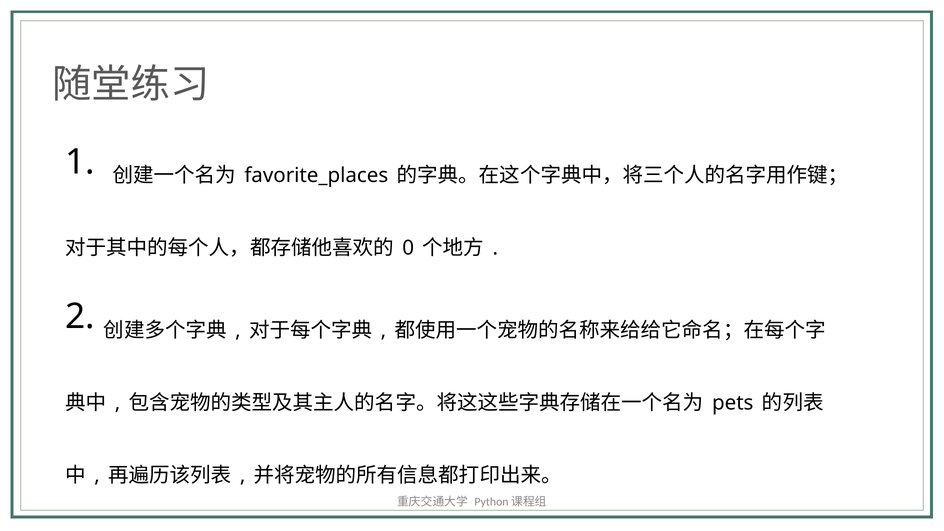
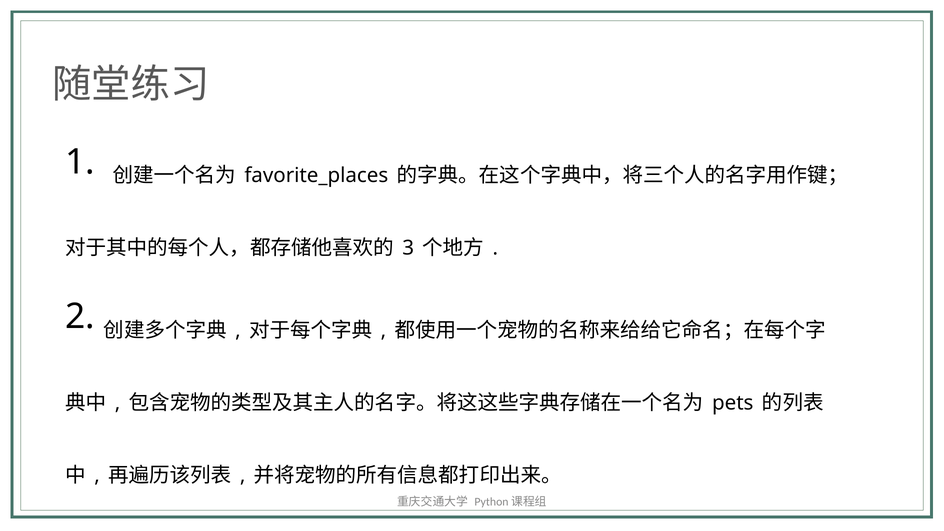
0: 0 -> 3 (408, 248)
